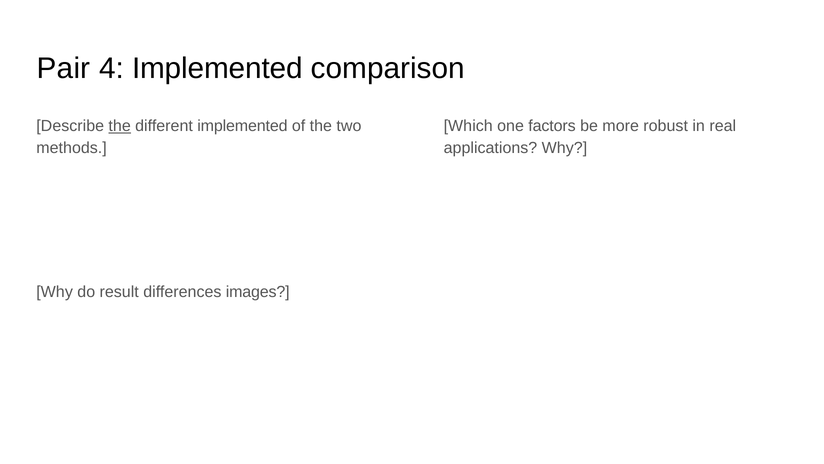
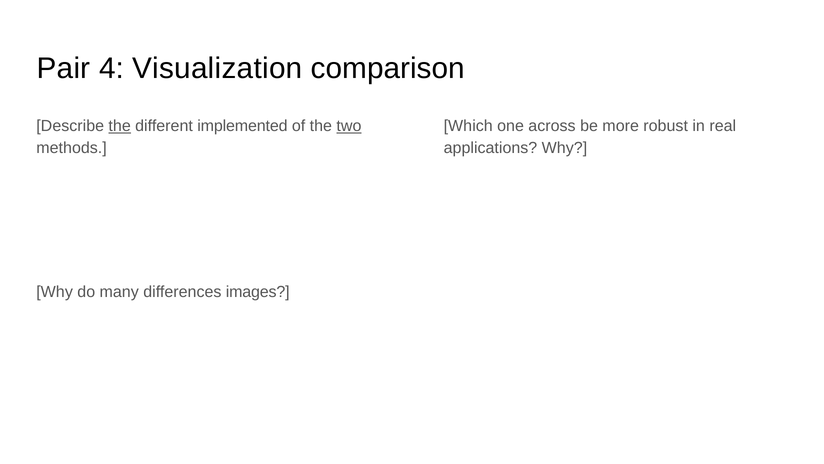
4 Implemented: Implemented -> Visualization (217, 68)
two underline: none -> present (349, 126)
factors: factors -> across (552, 126)
result: result -> many (119, 291)
